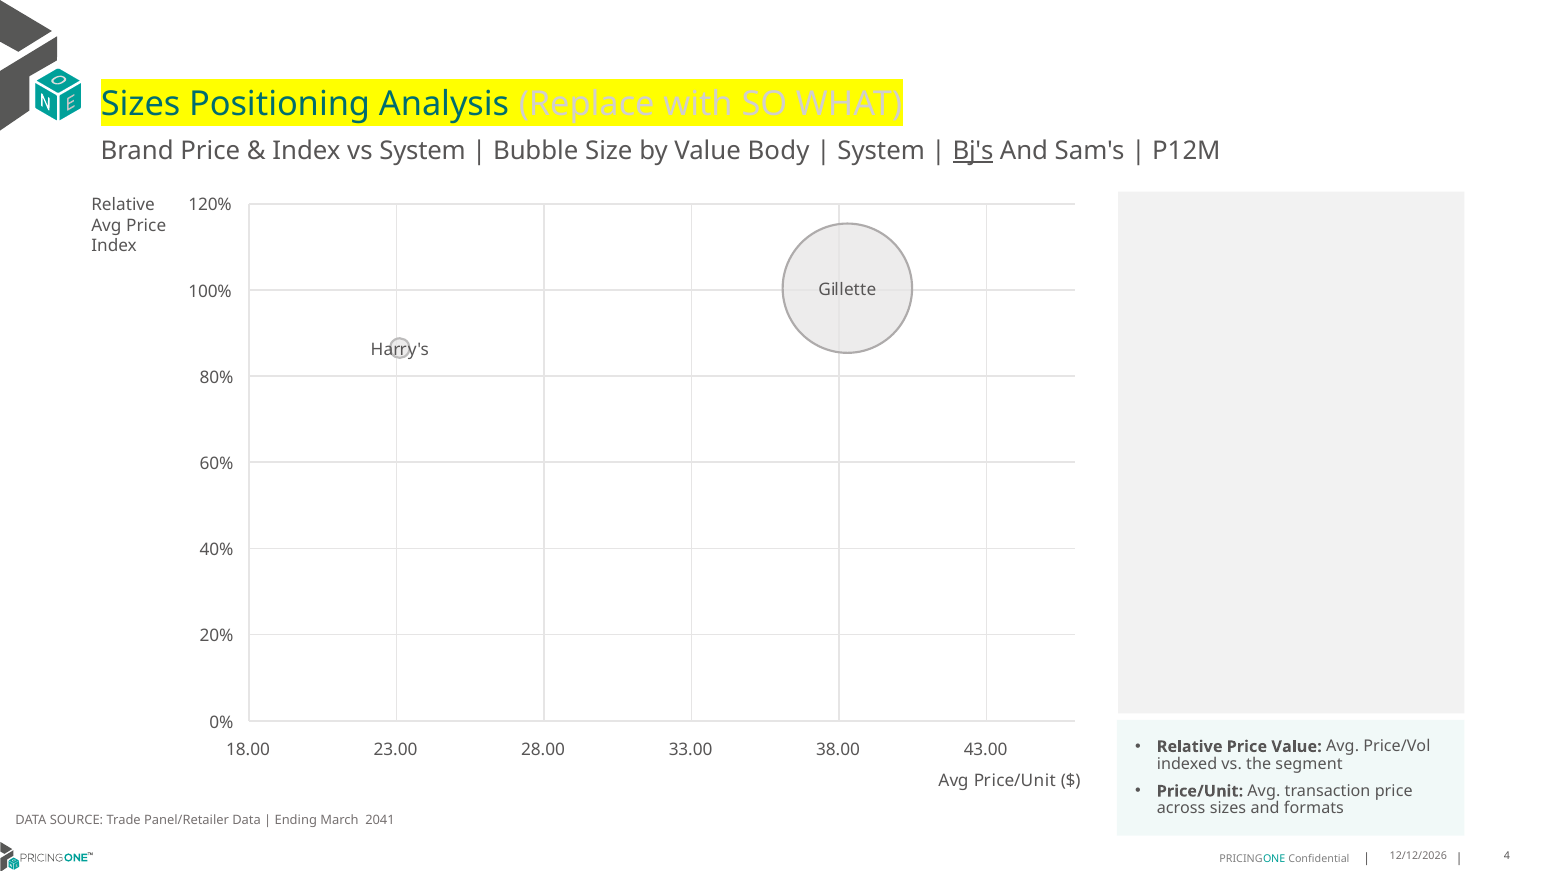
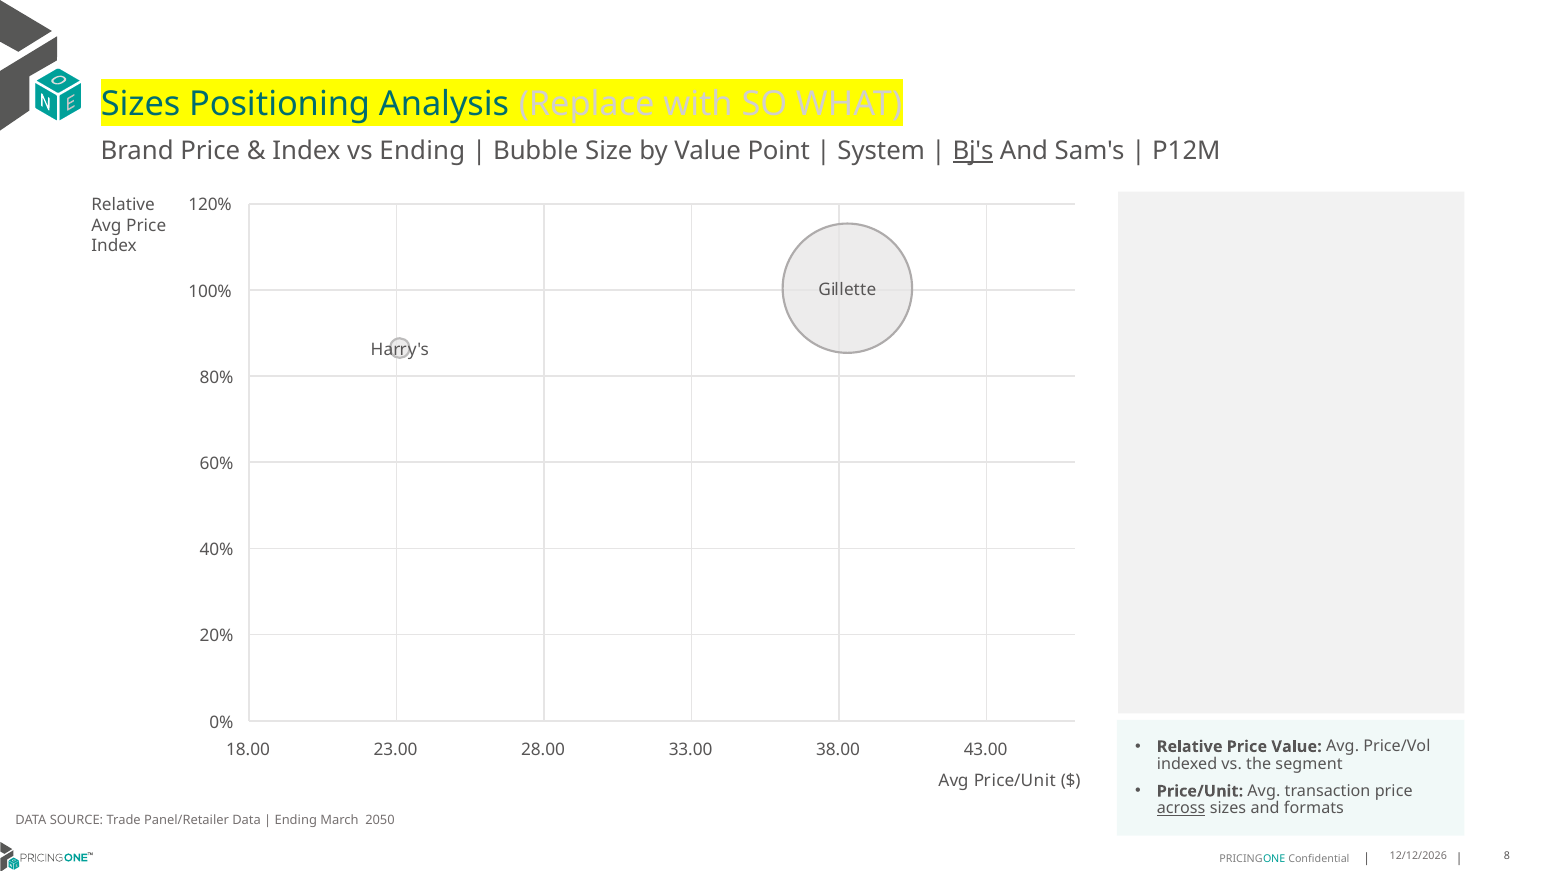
vs System: System -> Ending (422, 151)
Body: Body -> Point (779, 151)
across underline: none -> present (1181, 808)
2041: 2041 -> 2050 (380, 820)
4: 4 -> 8 (1507, 856)
